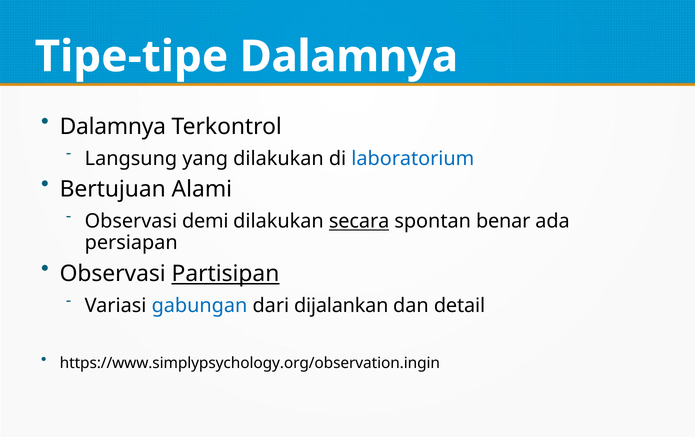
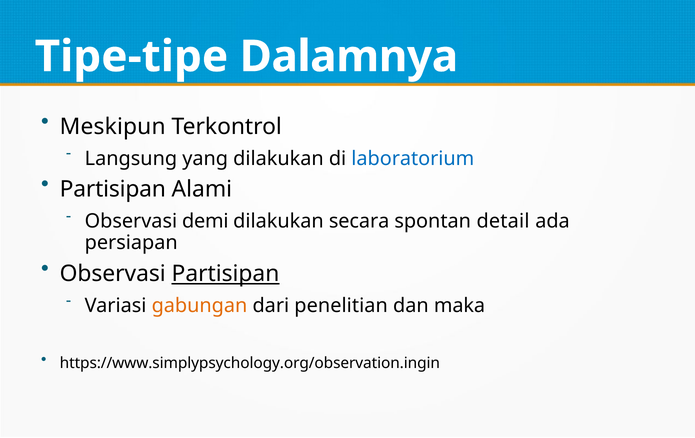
Dalamnya: Dalamnya -> Meskipun (113, 126)
Bertujuan: Bertujuan -> Partisipan (113, 189)
secara underline: present -> none (359, 221)
benar: benar -> detail (503, 221)
gabungan colour: blue -> orange (199, 306)
dijalankan: dijalankan -> penelitian (341, 306)
detail: detail -> maka (460, 306)
